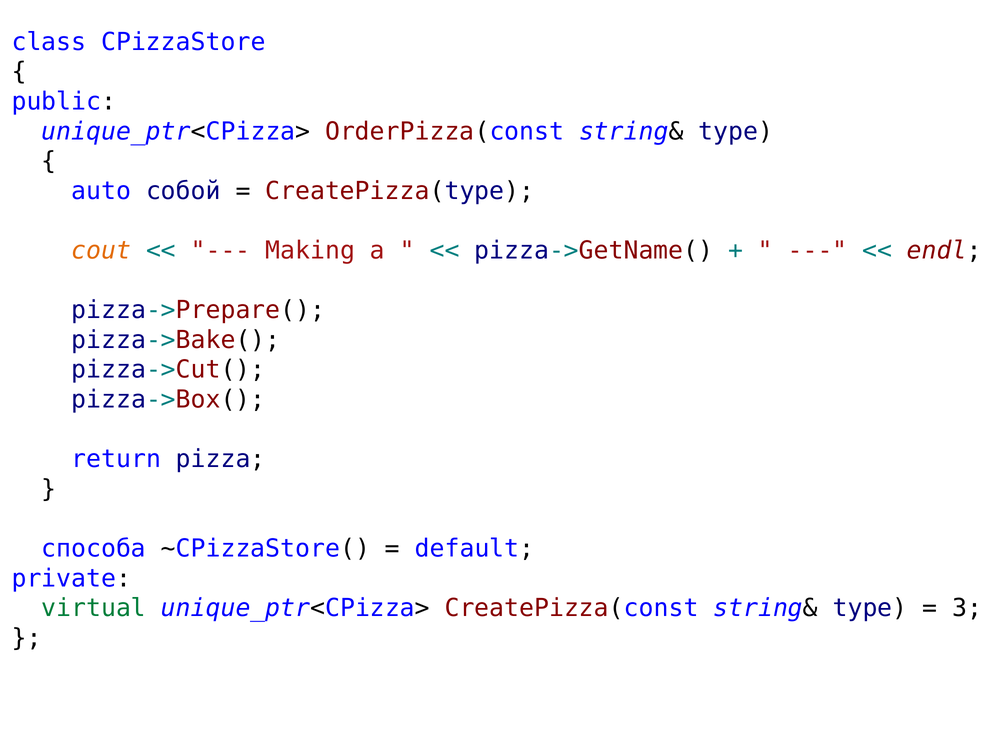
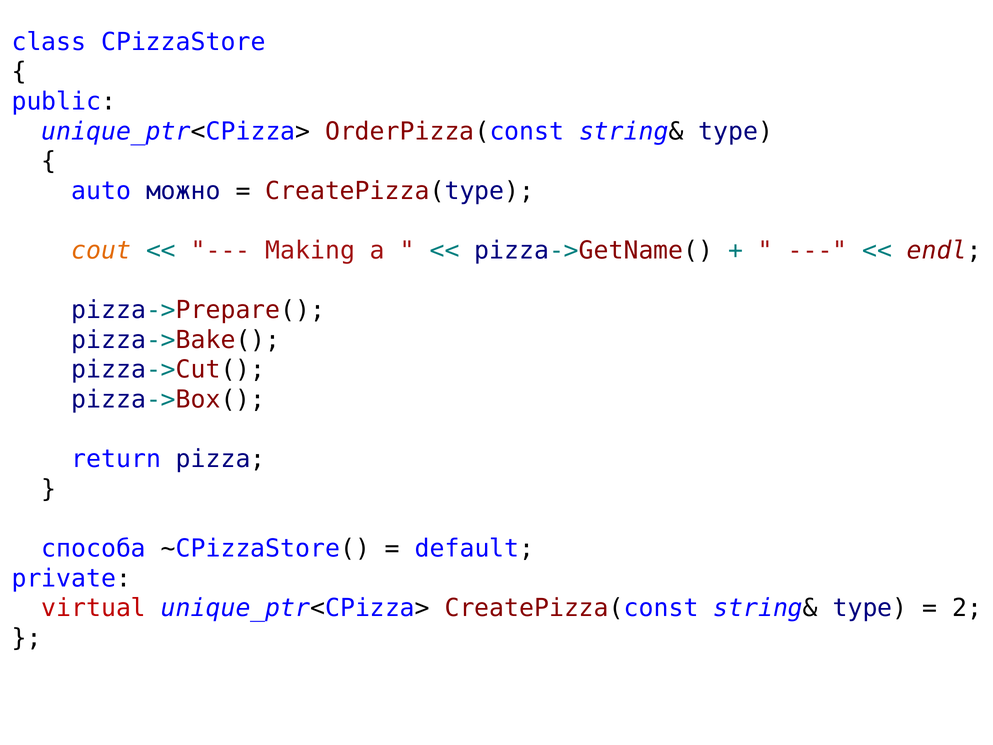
собой: собой -> можно (183, 191)
virtual colour: green -> red (94, 608)
3: 3 -> 2 (967, 608)
